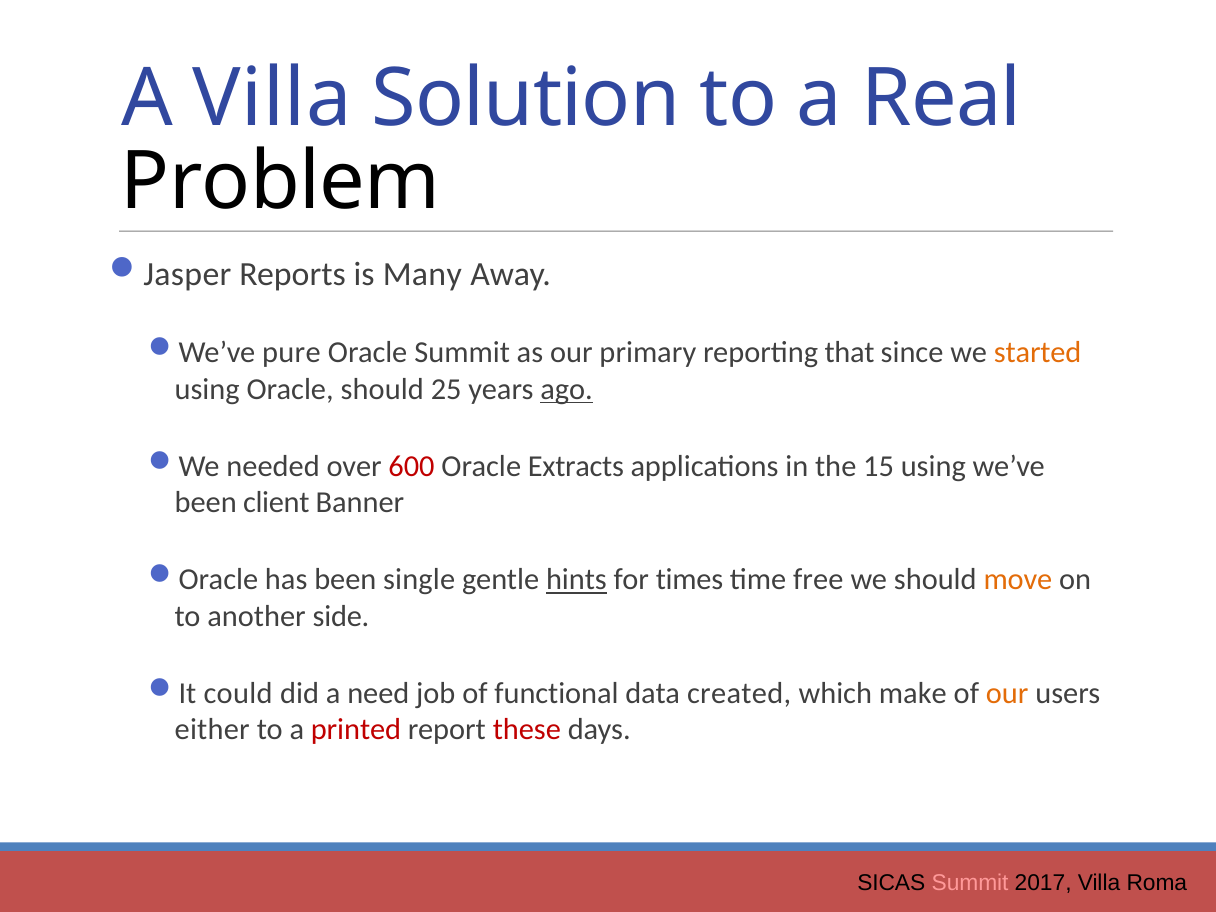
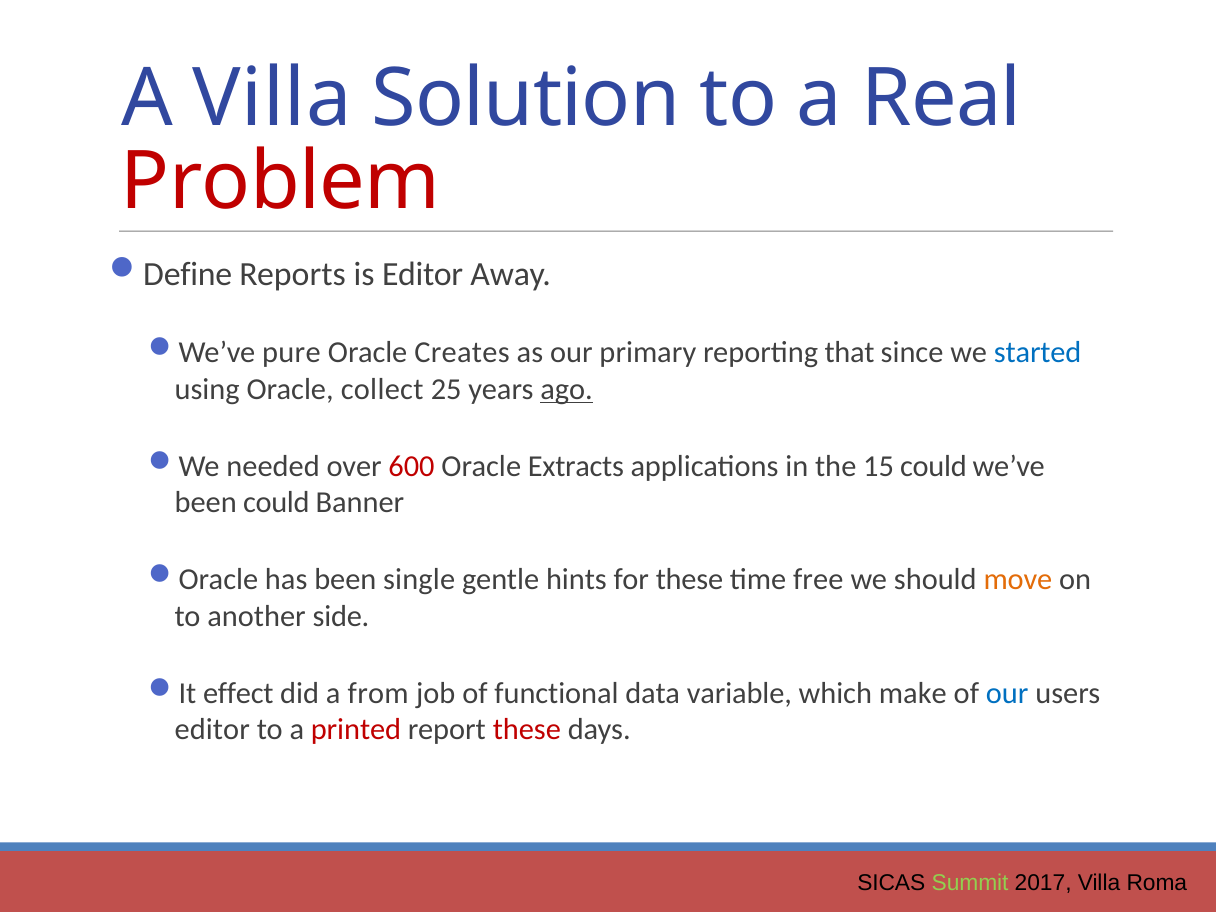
Problem colour: black -> red (280, 182)
Jasper: Jasper -> Define (188, 274)
is Many: Many -> Editor (423, 274)
Oracle Summit: Summit -> Creates (462, 353)
started colour: orange -> blue (1038, 353)
Oracle should: should -> collect (382, 389)
15 using: using -> could (933, 466)
been client: client -> could (276, 503)
hints underline: present -> none (576, 580)
for times: times -> these (689, 580)
could: could -> effect (238, 693)
need: need -> from (378, 693)
created: created -> variable (739, 693)
our colour: orange -> blue (1007, 693)
either: either -> editor (212, 730)
Summit colour: pink -> light green (970, 883)
